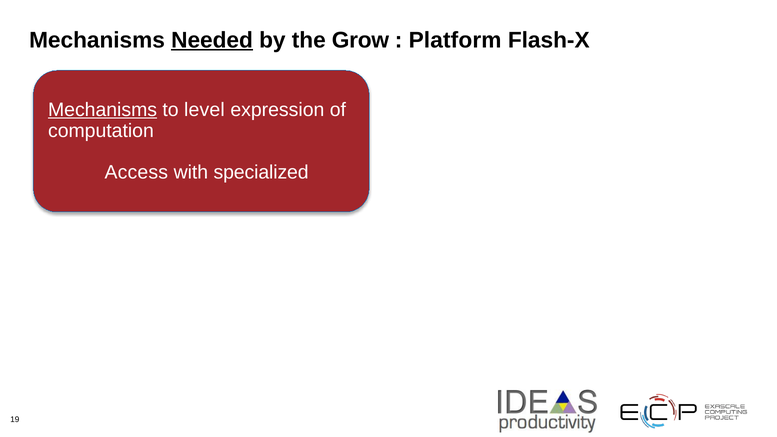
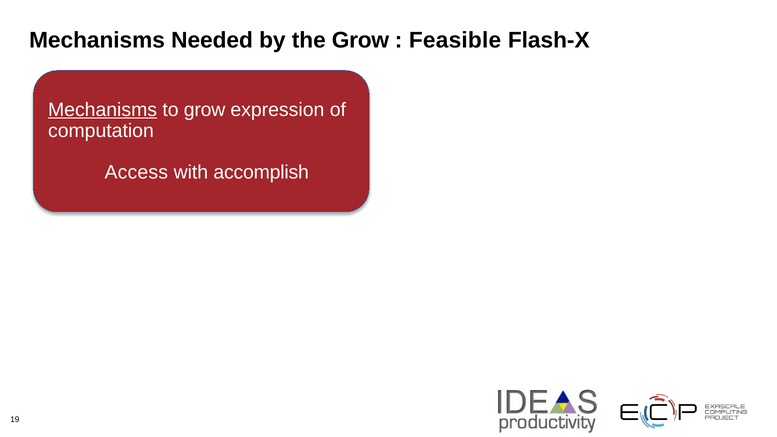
Needed underline: present -> none (212, 40)
Platform: Platform -> Feasible (455, 40)
to level: level -> grow (205, 110)
specialized: specialized -> accomplish (261, 173)
